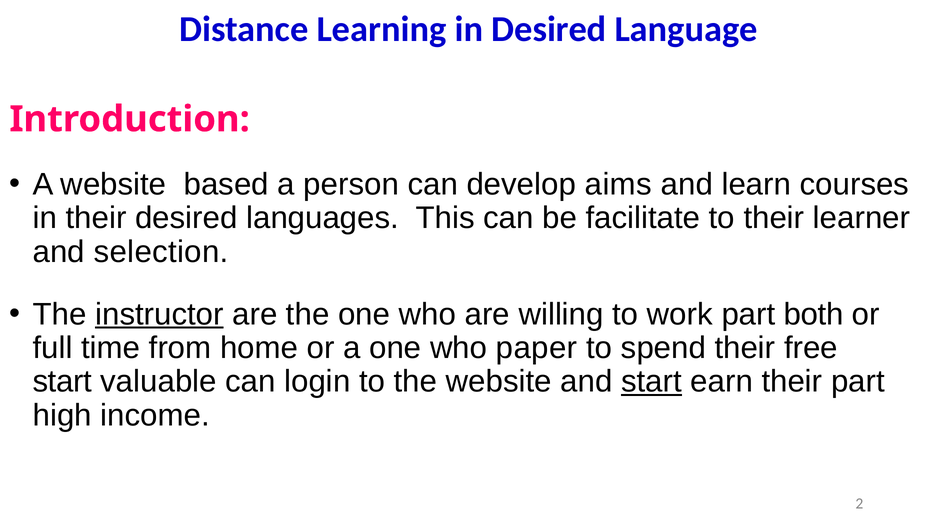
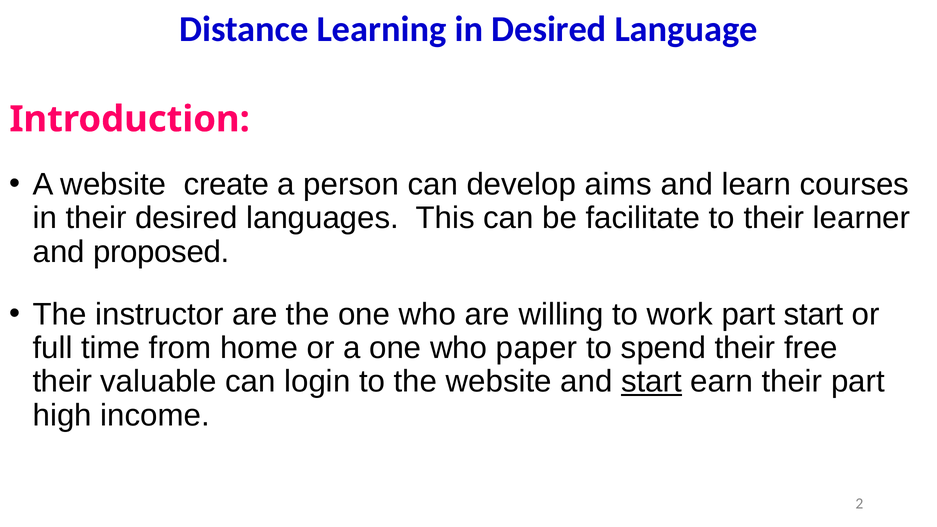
based: based -> create (226, 184)
selection: selection -> proposed (161, 252)
instructor underline: present -> none (159, 314)
part both: both -> start (814, 314)
start: start -> their (62, 382)
